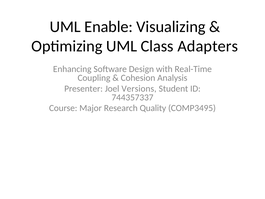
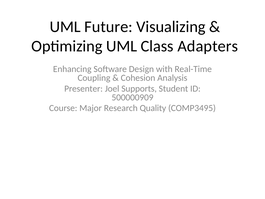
Enable: Enable -> Future (109, 27)
Versions: Versions -> Supports (139, 88)
744357337: 744357337 -> 500000909 (132, 97)
